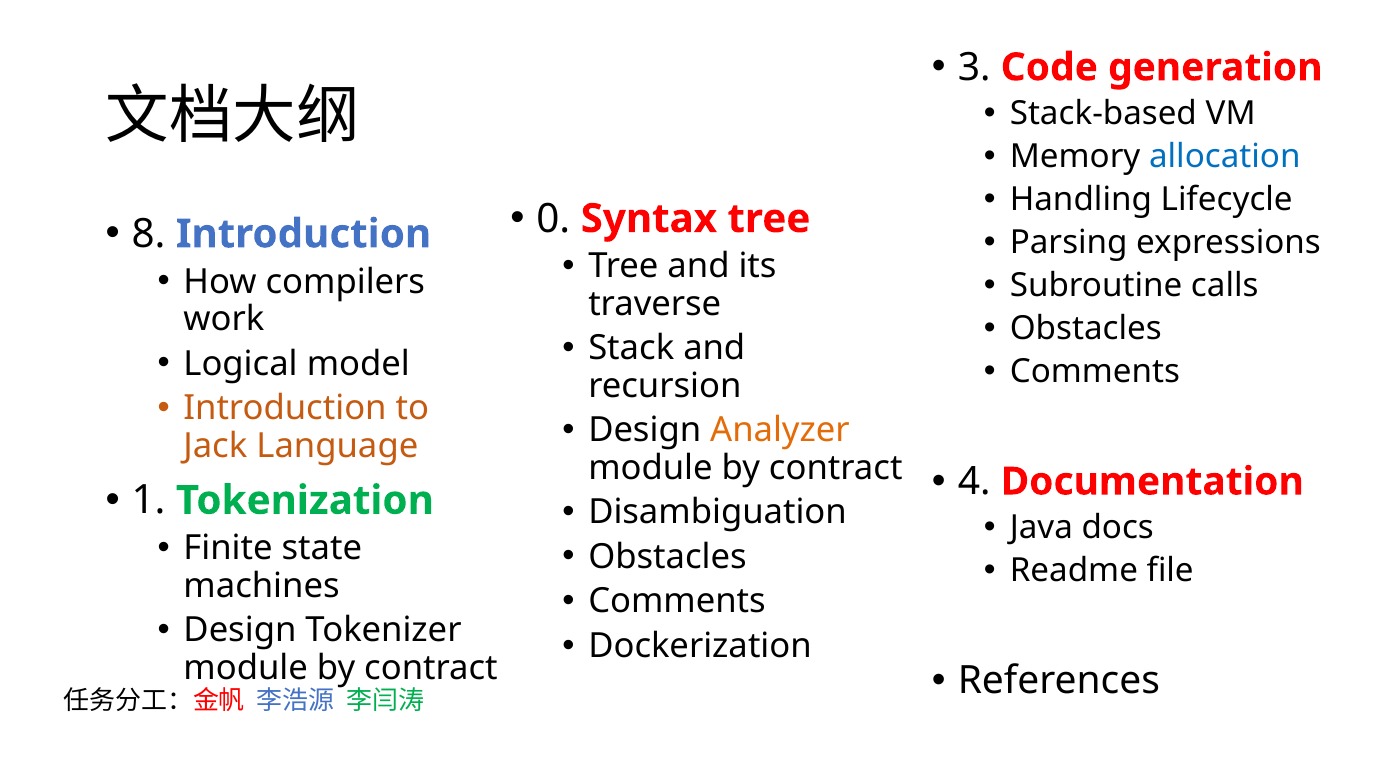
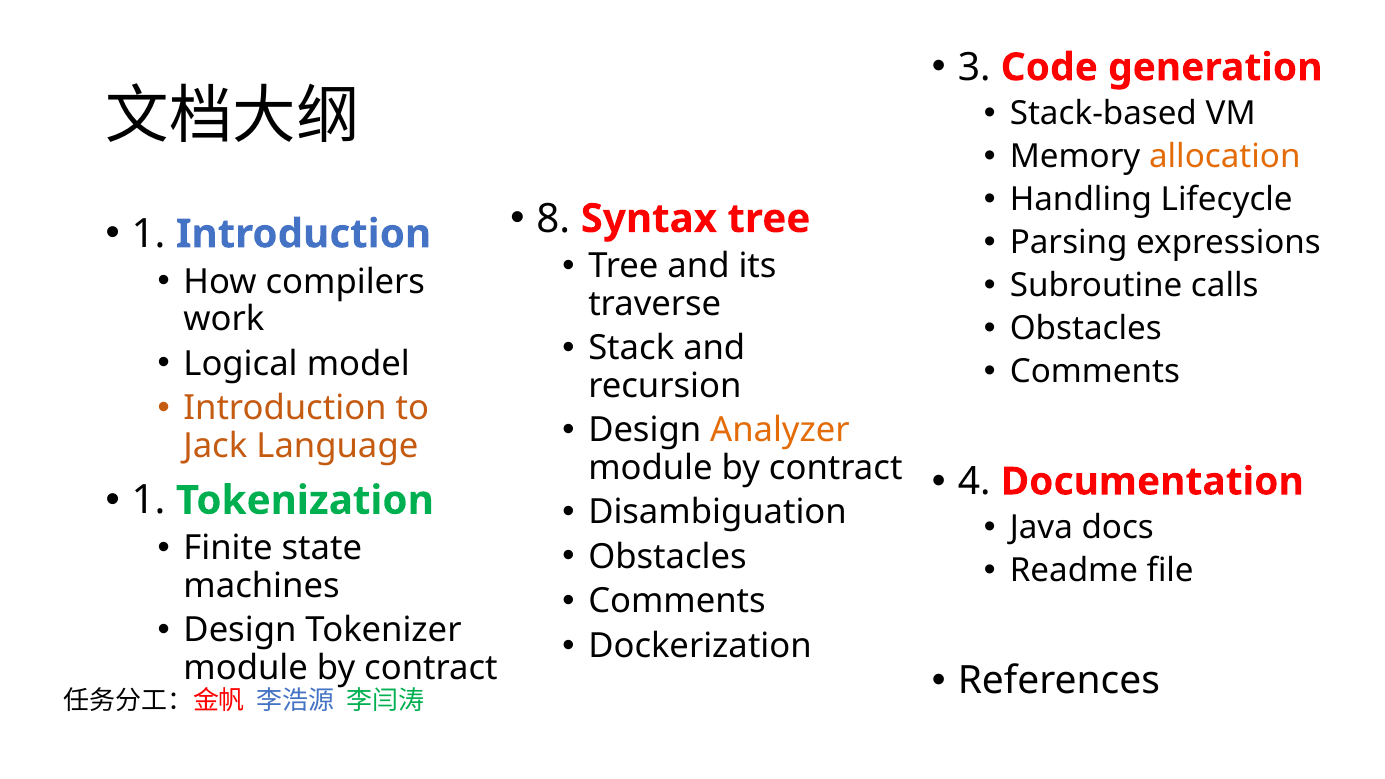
allocation colour: blue -> orange (1225, 157)
0: 0 -> 8 (553, 219)
8: 8 -> 1 (149, 234)
